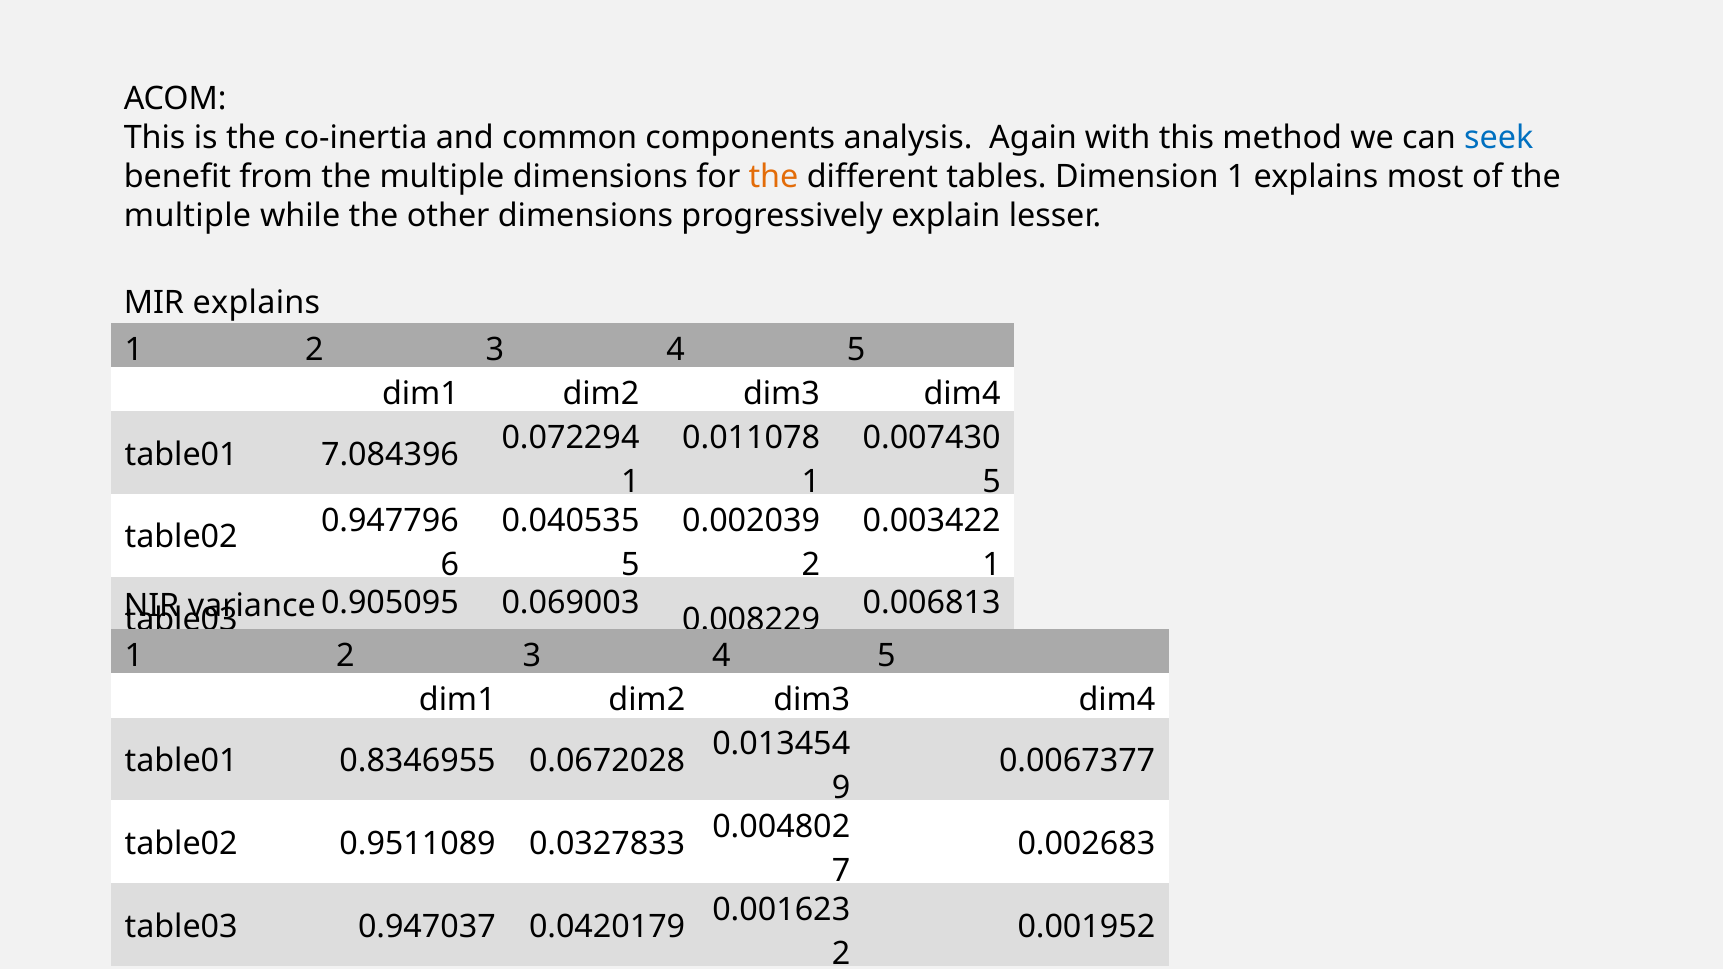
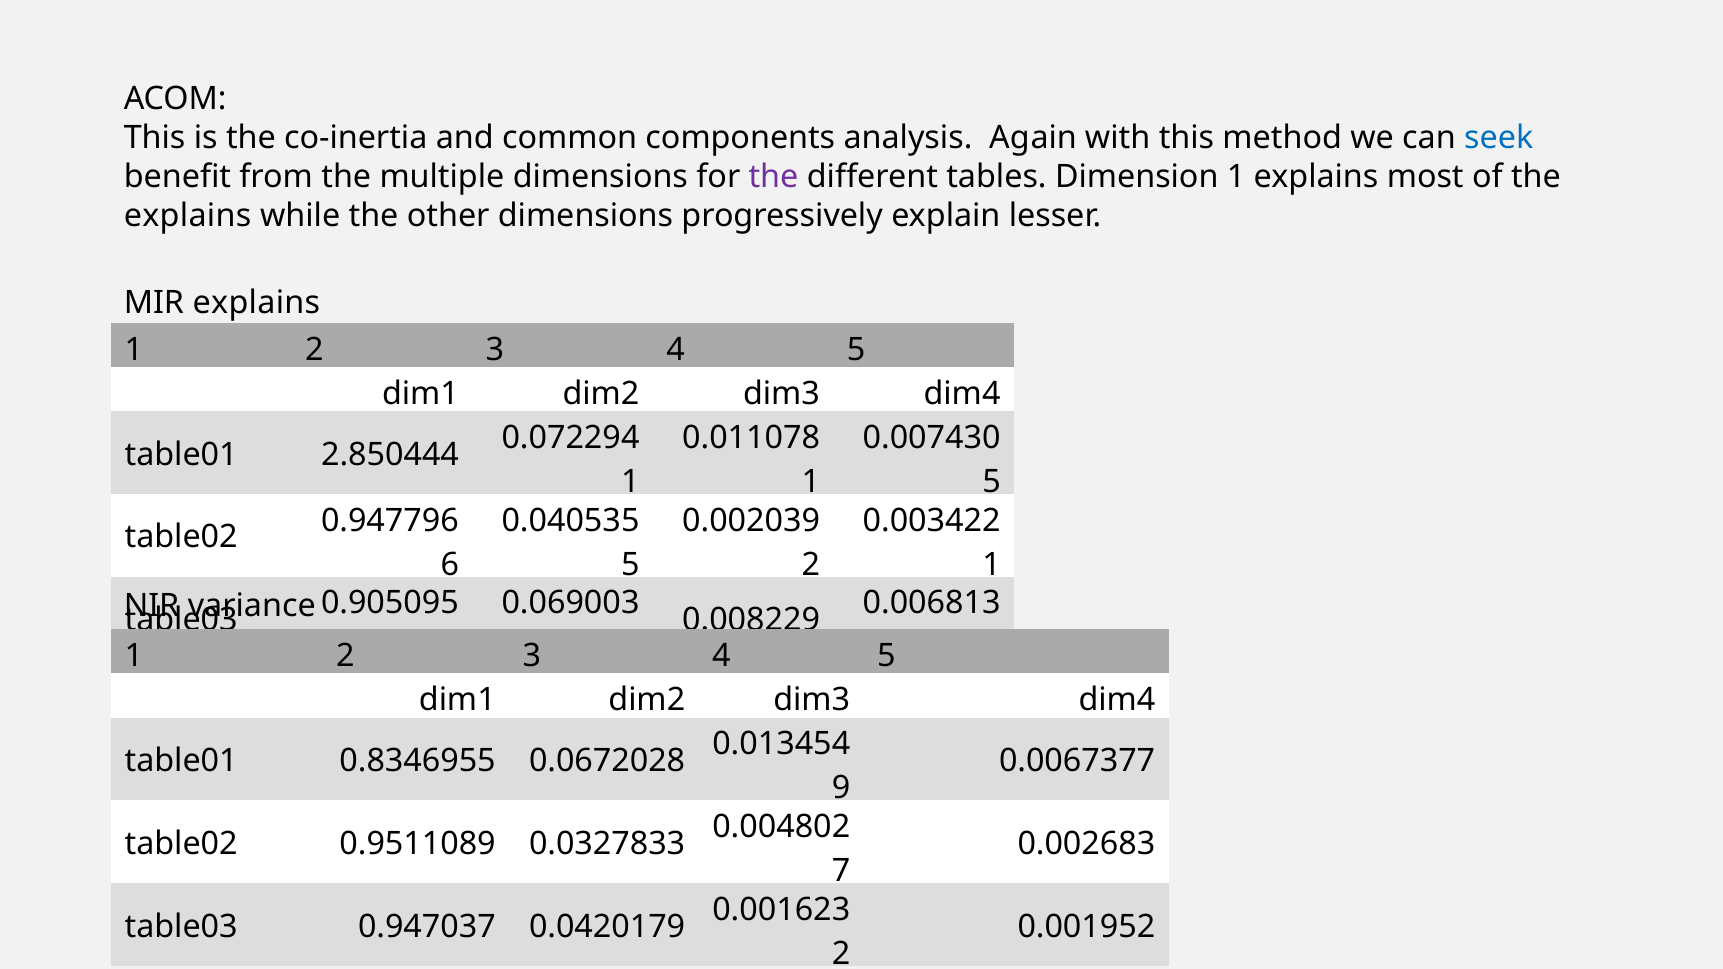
the colour: orange -> purple (773, 177)
multiple: multiple -> explains (188, 215)
7.084396: 7.084396 -> 2.850444 (390, 454)
